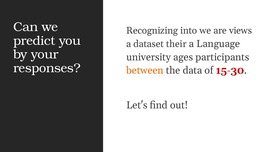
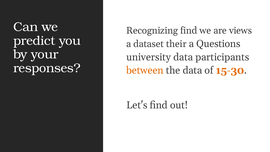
Recognizing into: into -> find (189, 31)
Language: Language -> Questions (218, 44)
university ages: ages -> data (183, 57)
15-30 colour: red -> orange (230, 70)
